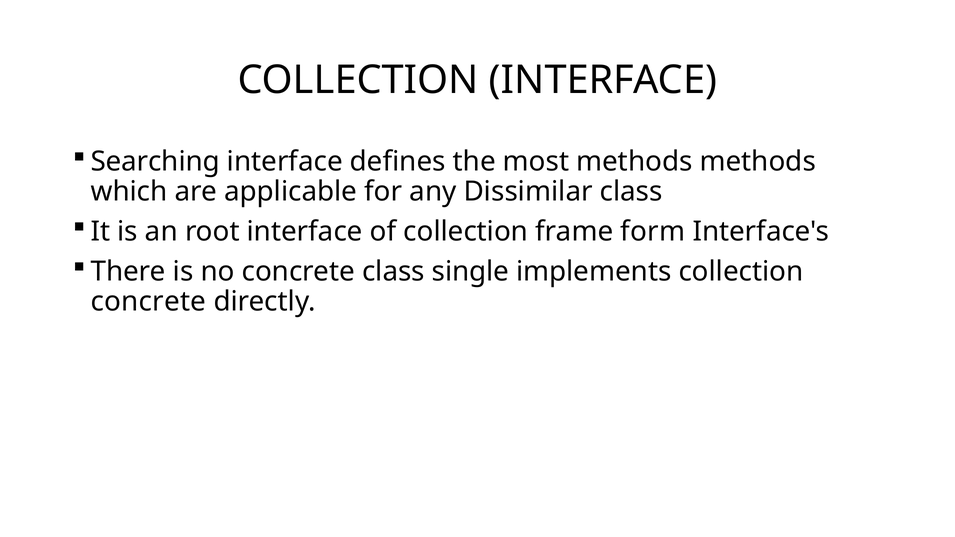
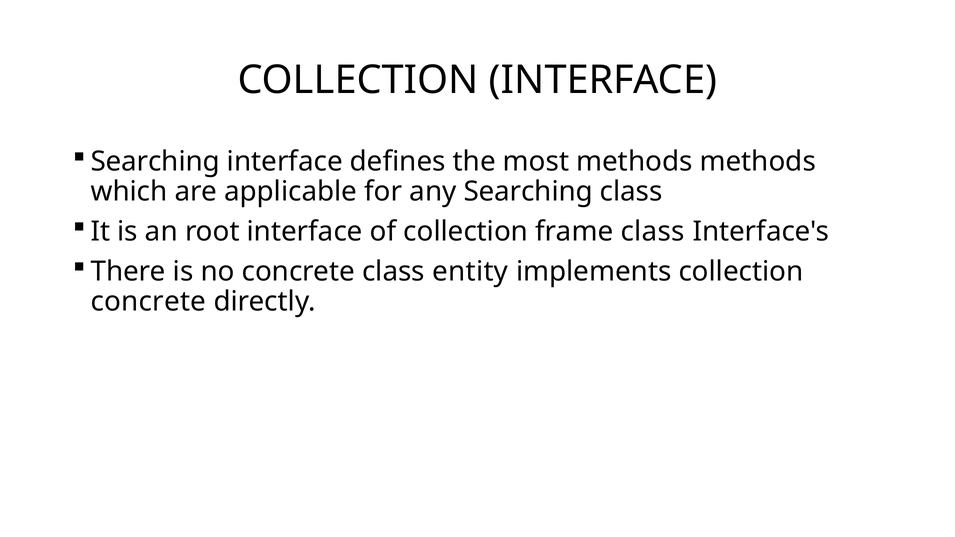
any Dissimilar: Dissimilar -> Searching (528, 192)
frame form: form -> class (653, 232)
single: single -> entity (470, 272)
